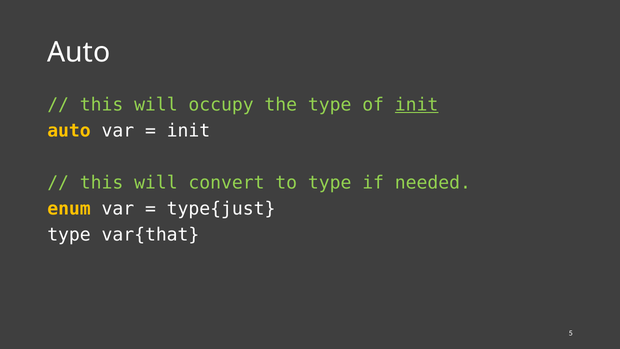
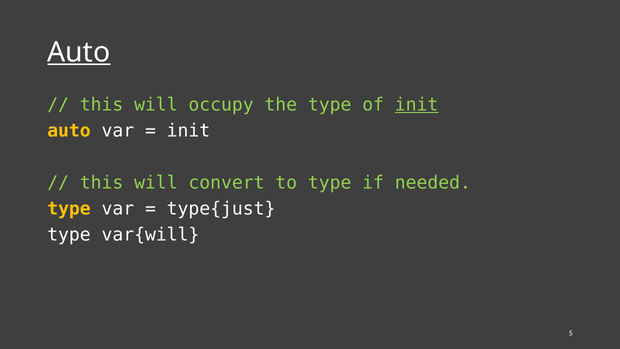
Auto underline: none -> present (79, 52)
enum: enum -> type (69, 209)
var{that: var{that -> var{will (150, 235)
